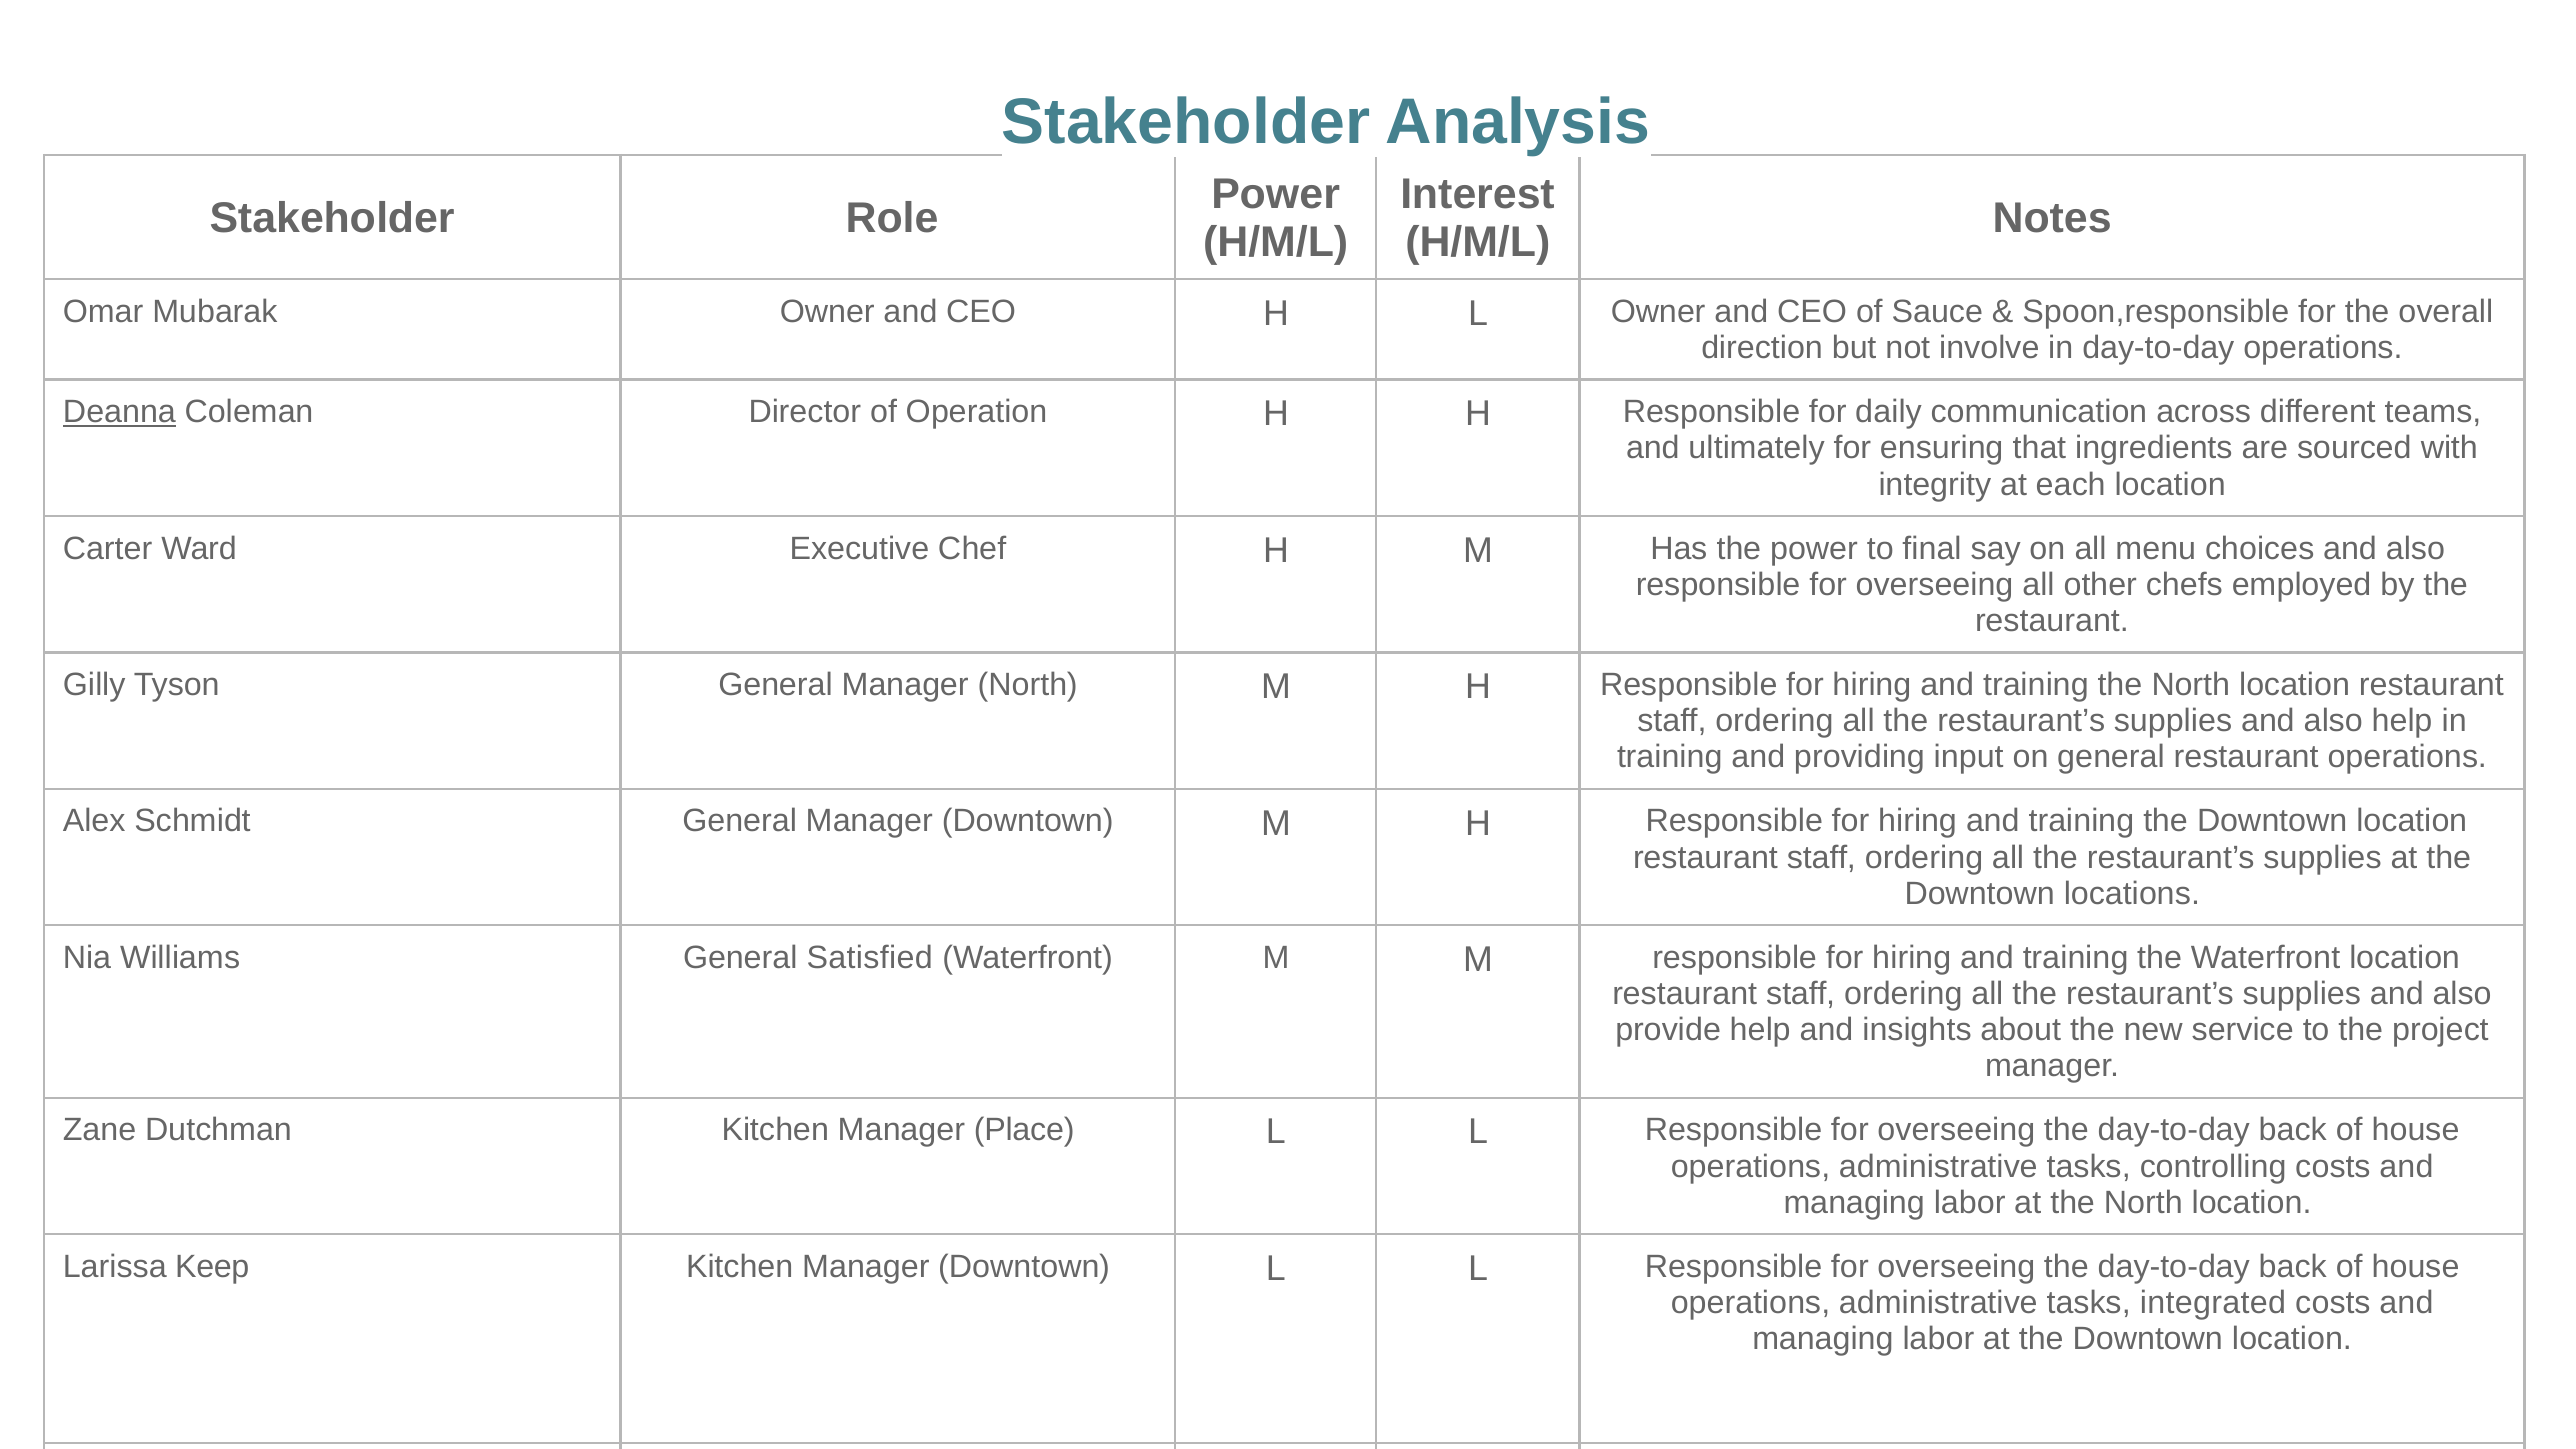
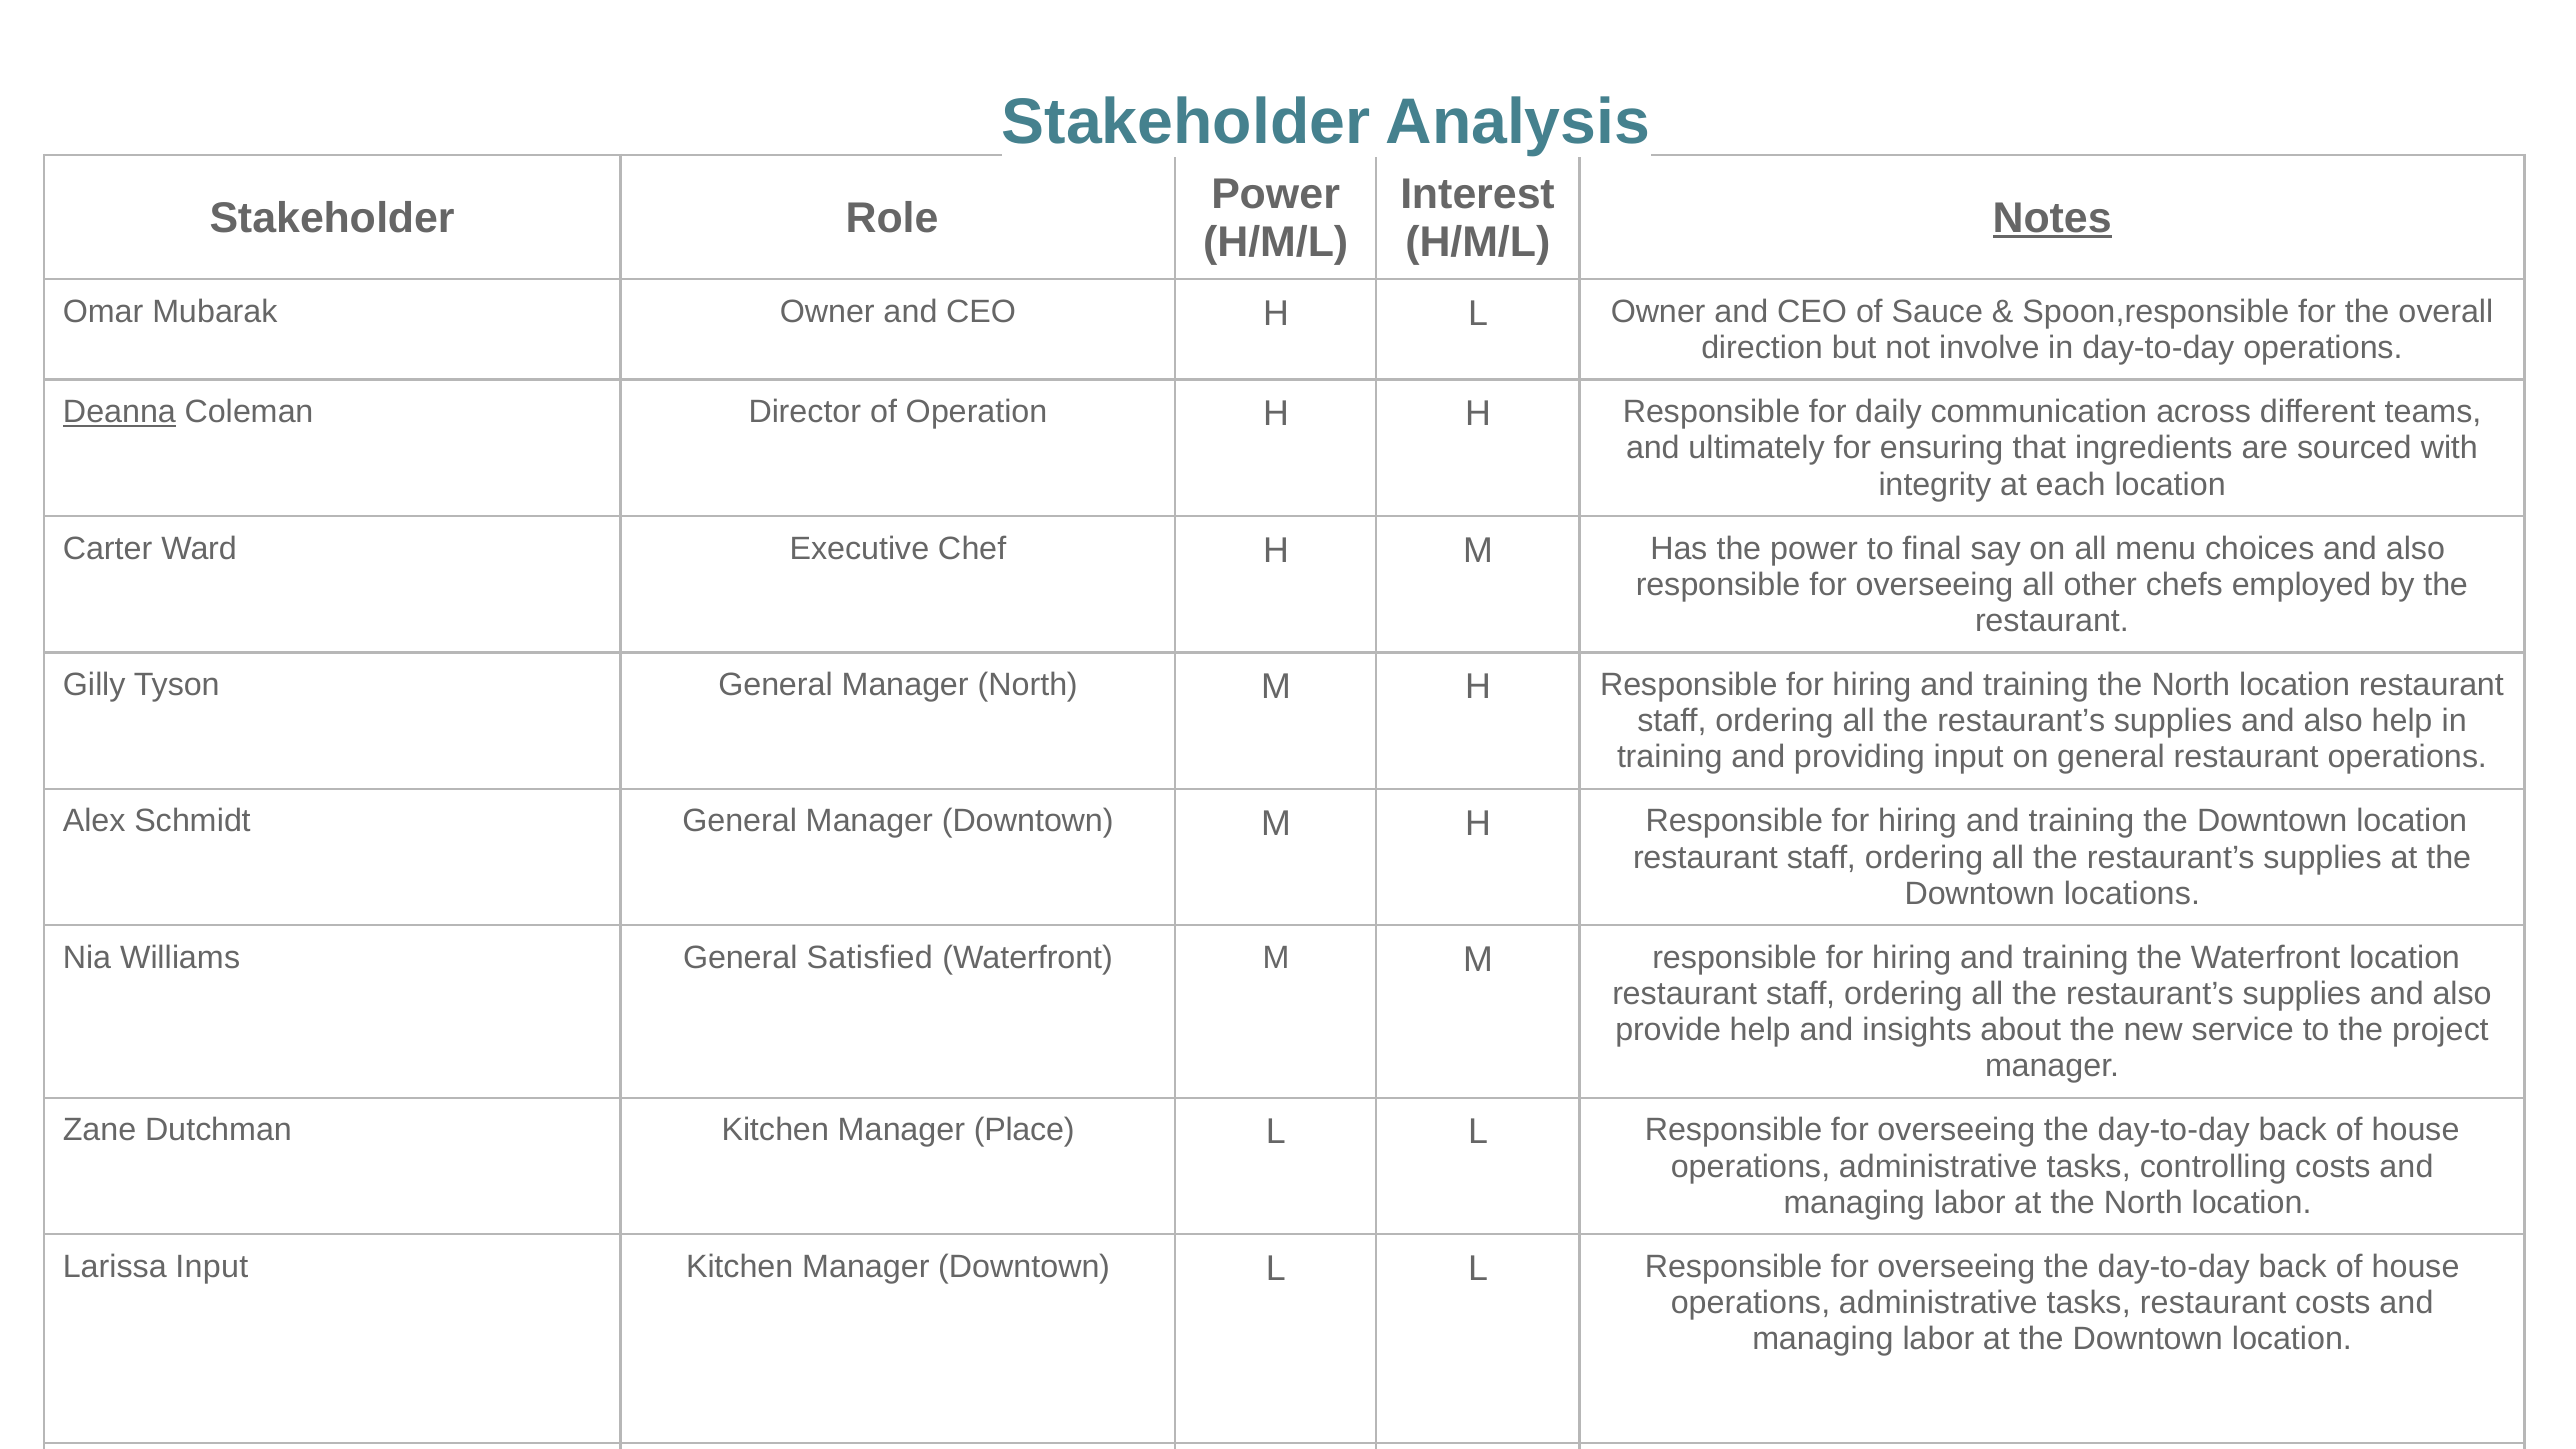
Notes underline: none -> present (2052, 218)
Larissa Keep: Keep -> Input (212, 1267)
tasks integrated: integrated -> restaurant (2213, 1303)
